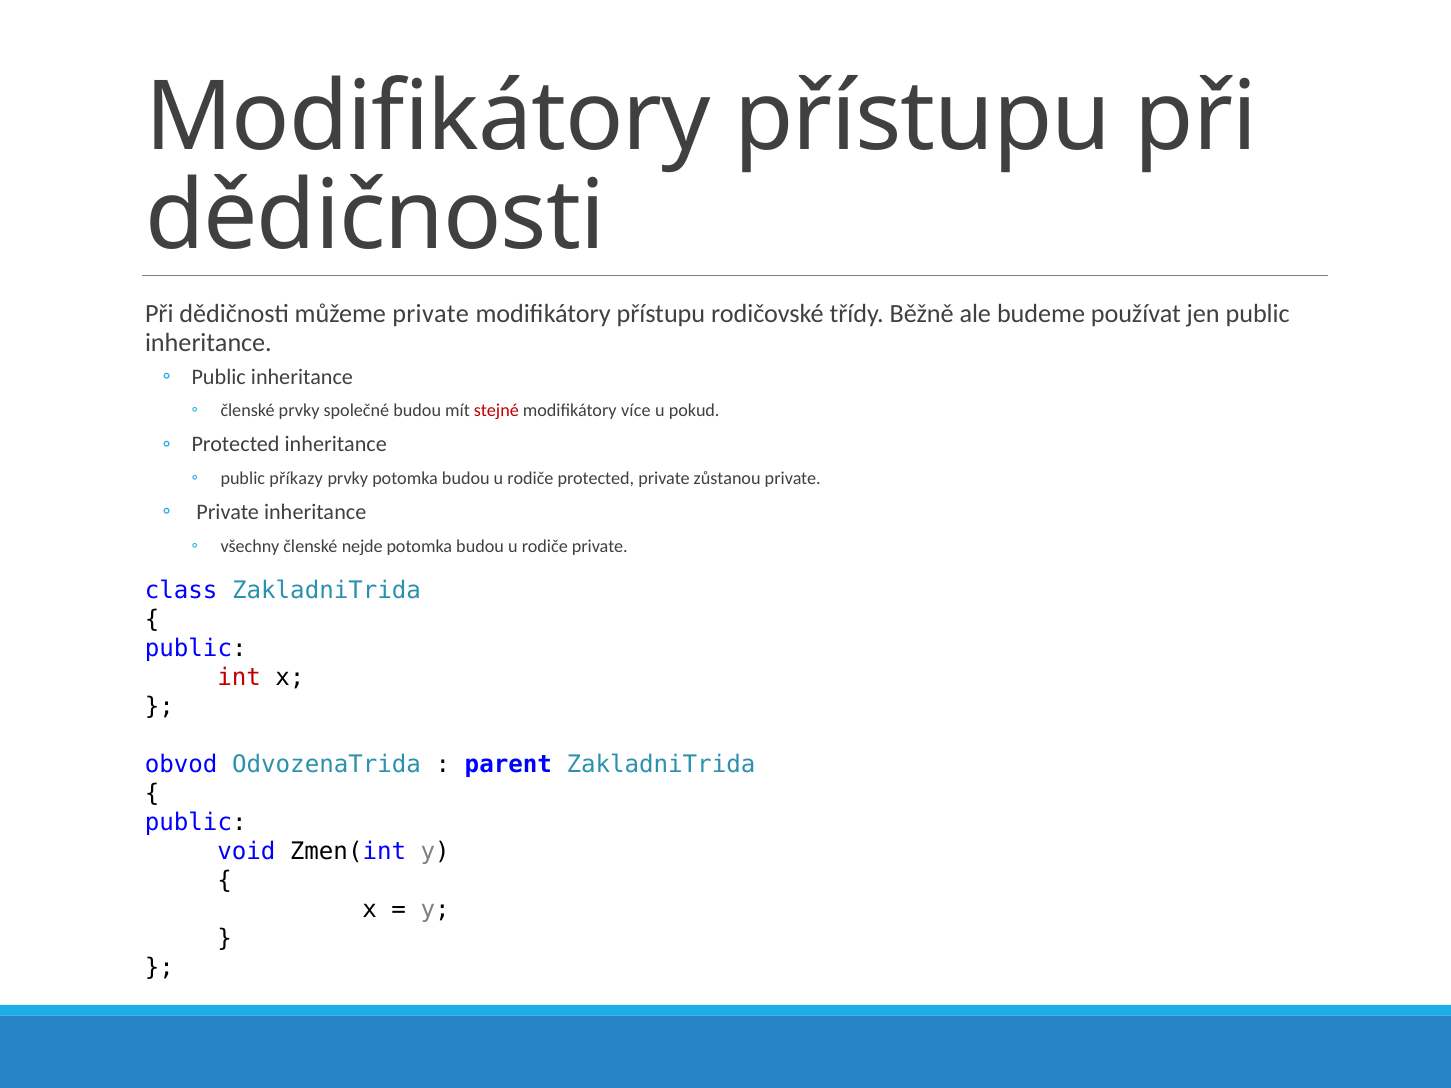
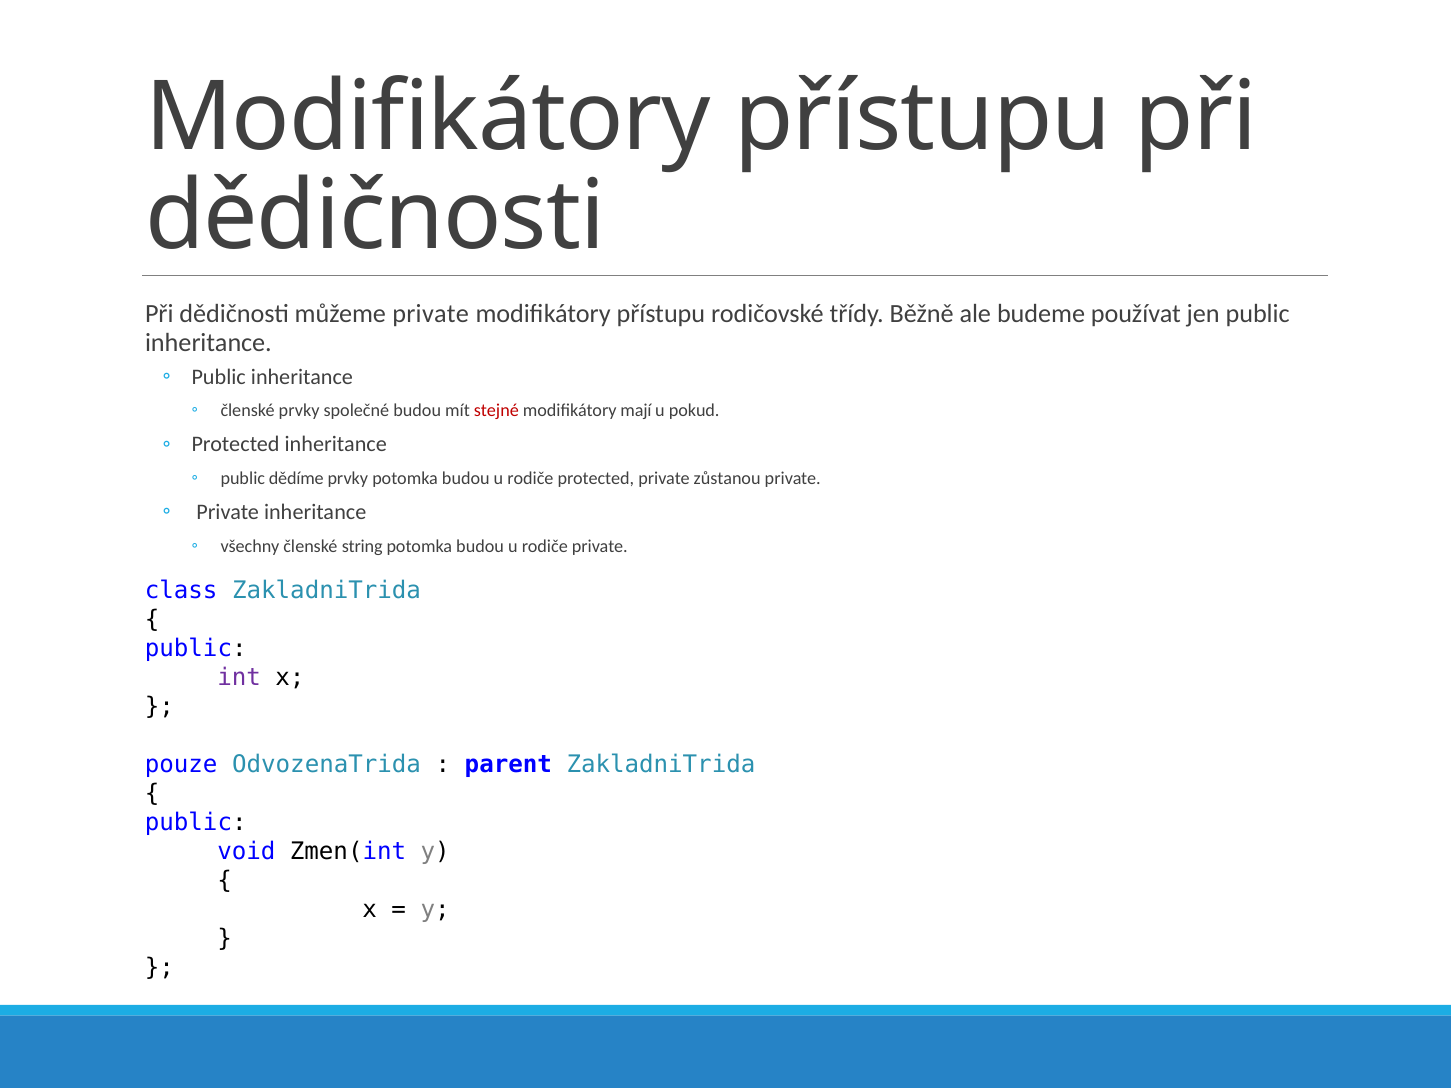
více: více -> mají (636, 411)
příkazy: příkazy -> dědíme (296, 478)
nejde: nejde -> string (362, 546)
int colour: red -> purple (239, 677)
obvod: obvod -> pouze (181, 764)
